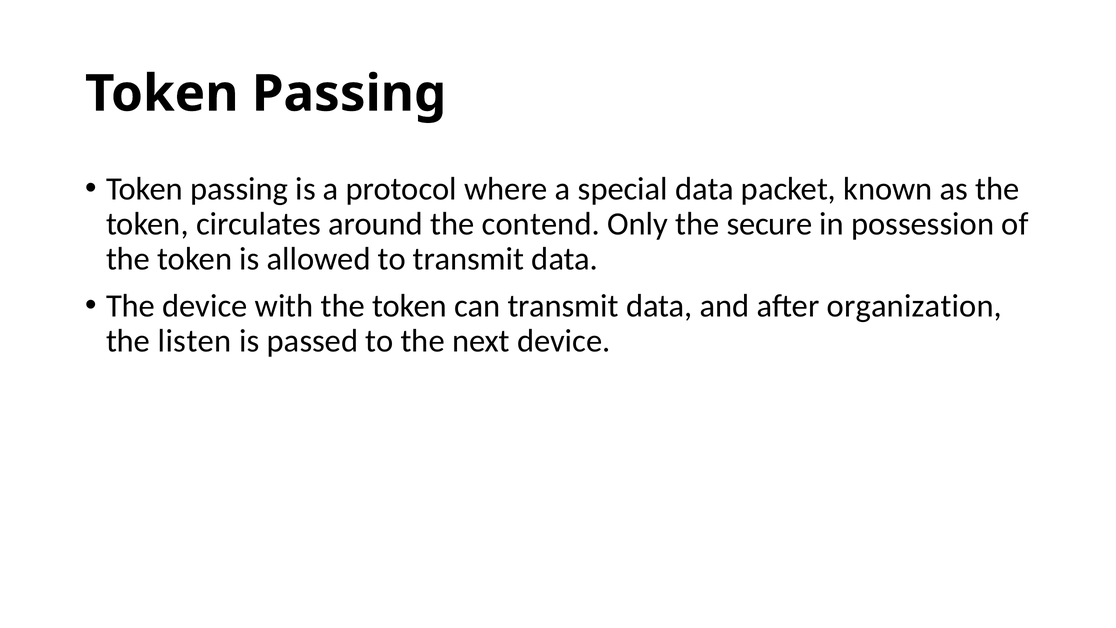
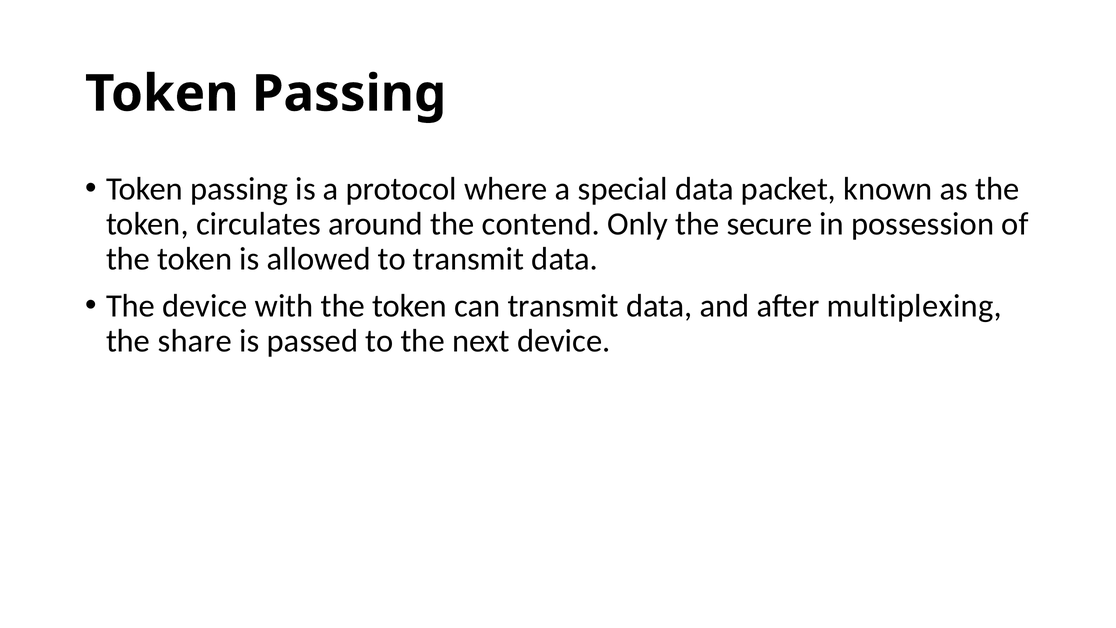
organization: organization -> multiplexing (914, 306)
listen: listen -> share (195, 341)
